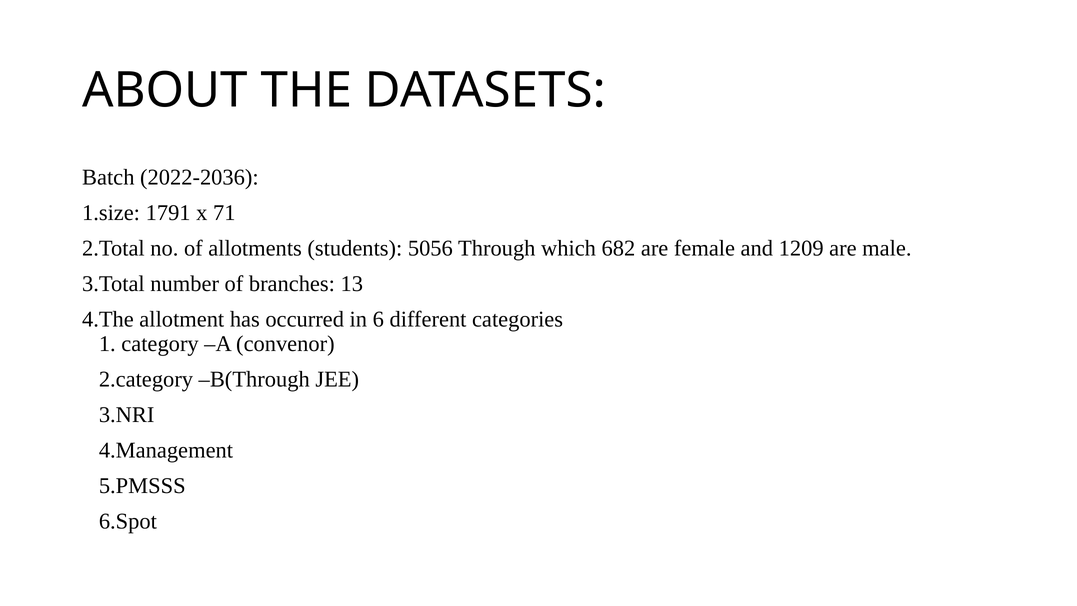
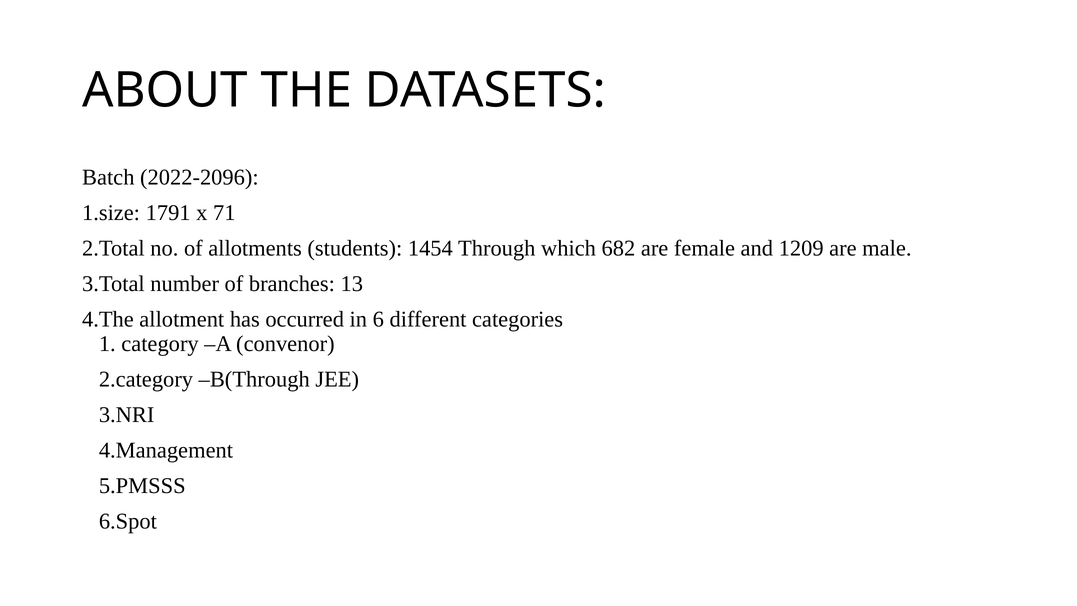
2022-2036: 2022-2036 -> 2022-2096 (199, 177)
5056: 5056 -> 1454 (430, 248)
